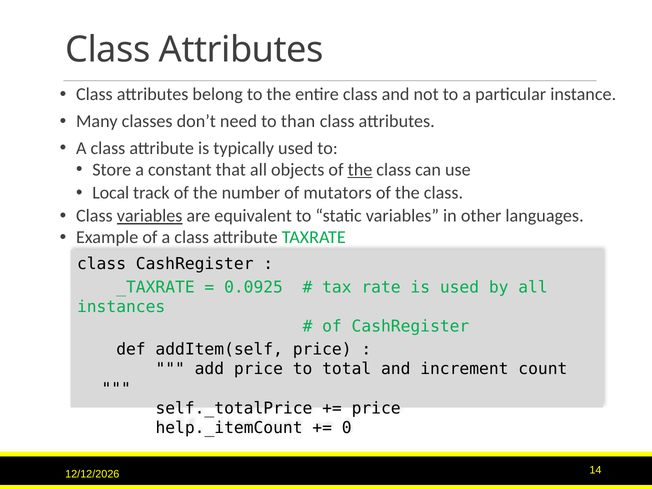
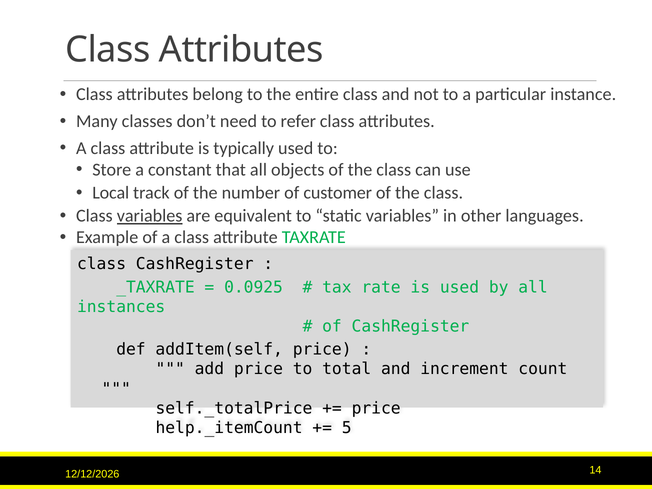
than: than -> refer (298, 121)
the underline: present -> none (360, 170)
mutators: mutators -> customer (338, 193)
0: 0 -> 5 (347, 428)
